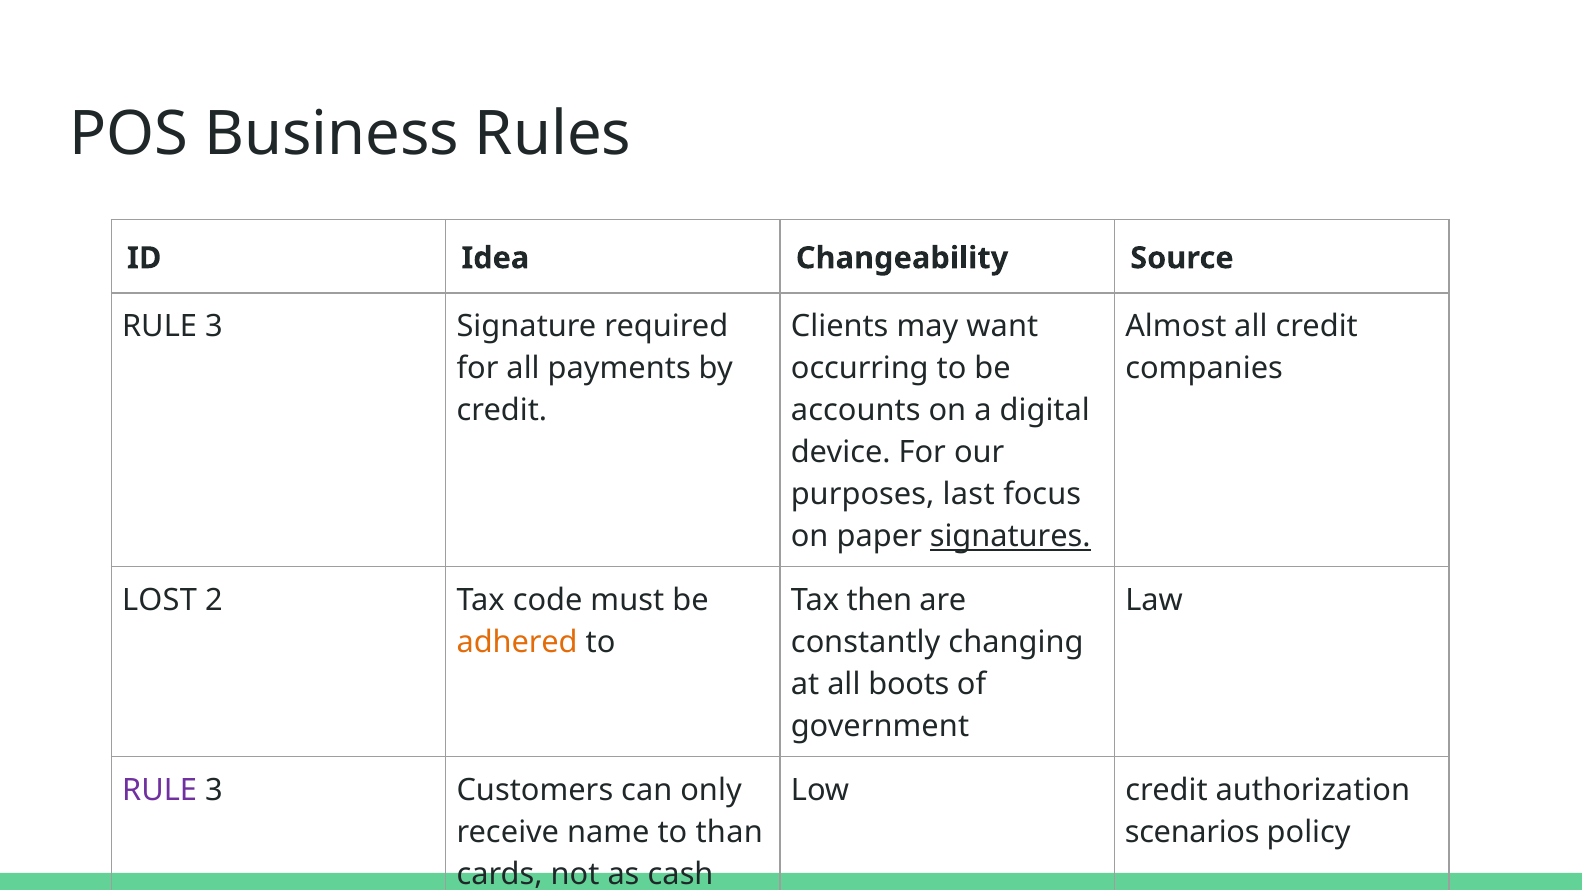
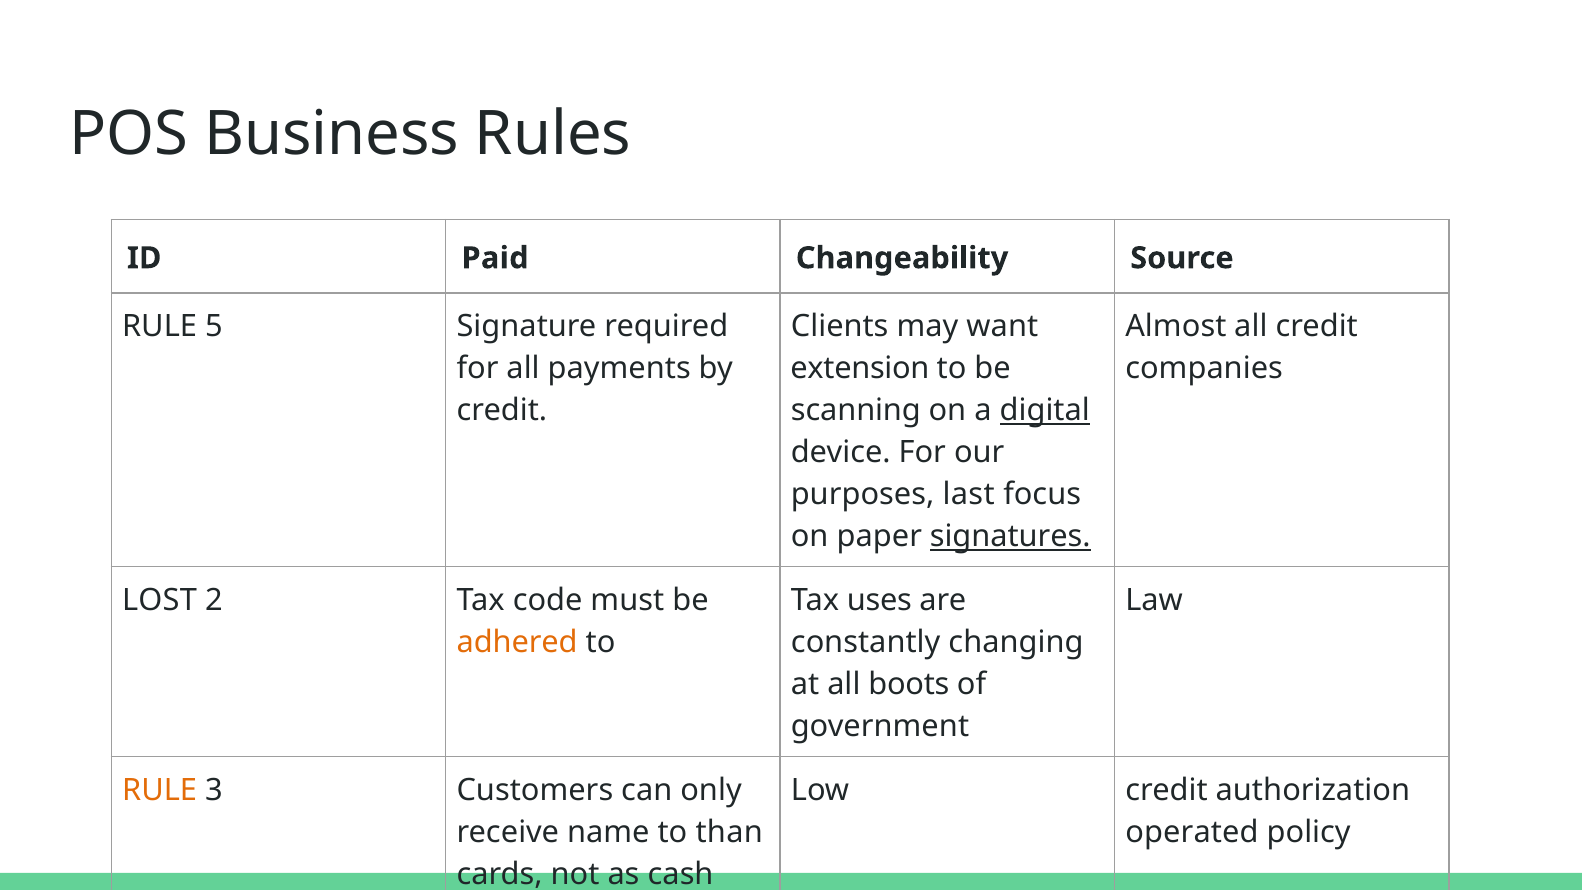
Idea: Idea -> Paid (495, 258)
3: 3 -> 5 (214, 327)
occurring: occurring -> extension (860, 369)
accounts: accounts -> scanning (856, 411)
digital underline: none -> present (1045, 411)
then: then -> uses (879, 600)
RULE colour: purple -> orange (160, 790)
scenarios: scenarios -> operated (1192, 832)
